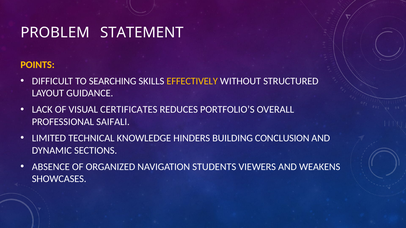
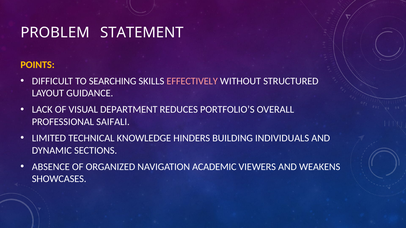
EFFECTIVELY colour: yellow -> pink (192, 81)
CERTIFICATES: CERTIFICATES -> DEPARTMENT (129, 110)
CONCLUSION: CONCLUSION -> INDIVIDUALS (282, 138)
STUDENTS: STUDENTS -> ACADEMIC (214, 167)
